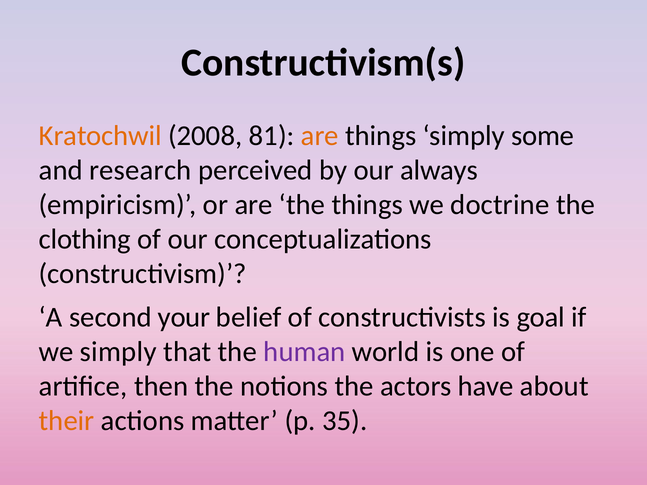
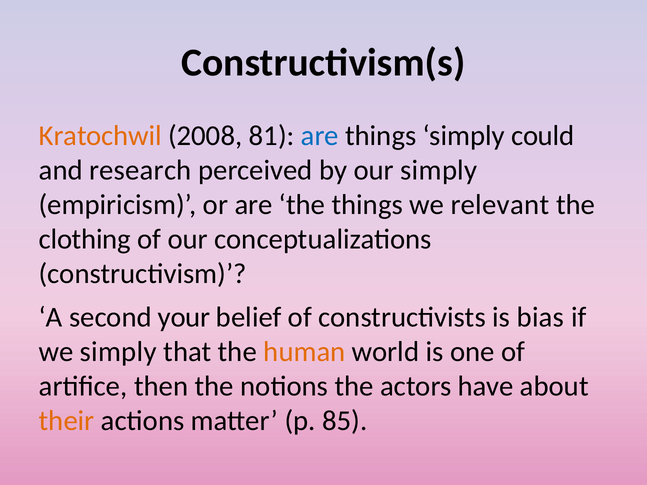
are colour: orange -> blue (320, 136)
some: some -> could (543, 136)
our always: always -> simply (439, 170)
doctrine: doctrine -> relevant (500, 205)
goal: goal -> bias (540, 318)
human colour: purple -> orange (304, 352)
35: 35 -> 85 (345, 421)
